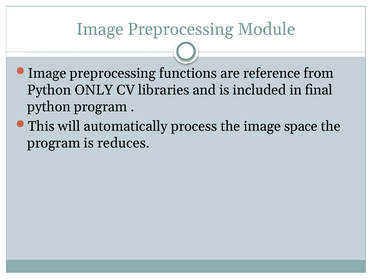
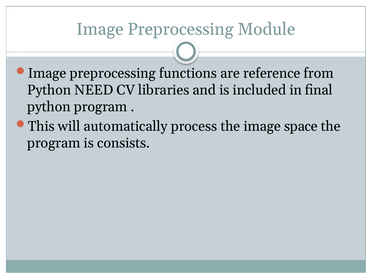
ONLY: ONLY -> NEED (94, 90)
reduces: reduces -> consists (124, 143)
